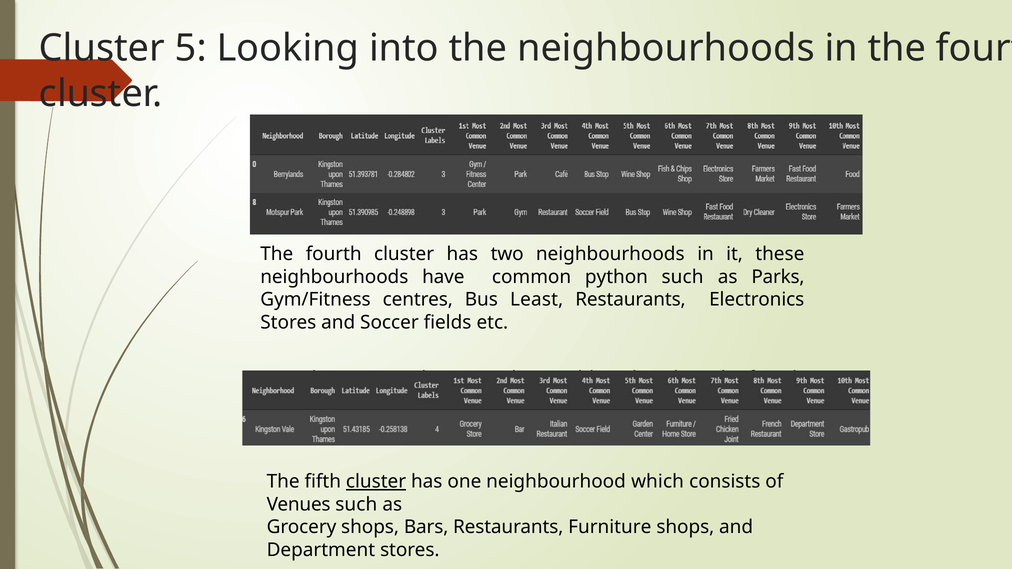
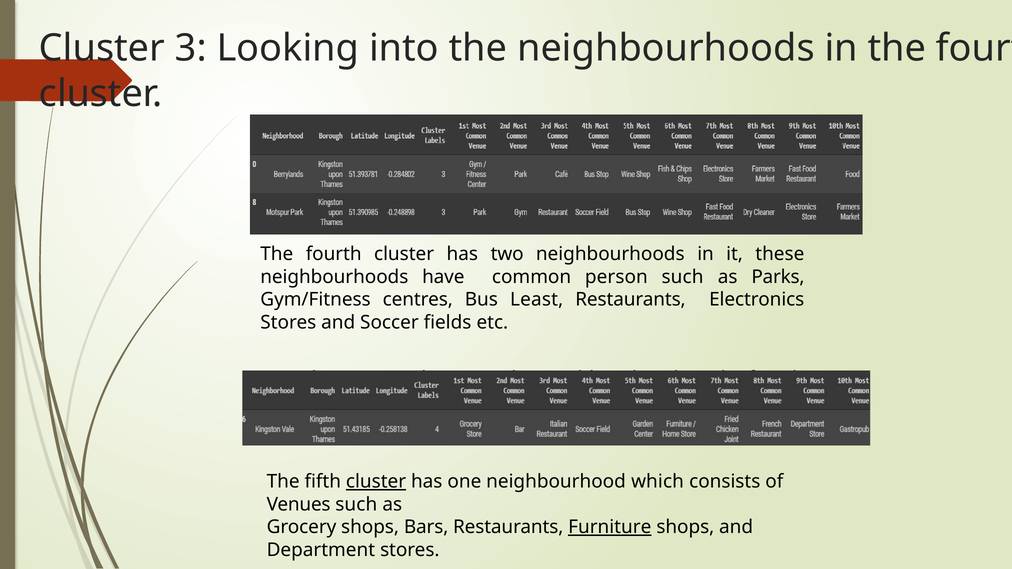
5: 5 -> 3 (191, 48)
python: python -> person (616, 277)
Furniture underline: none -> present (610, 527)
